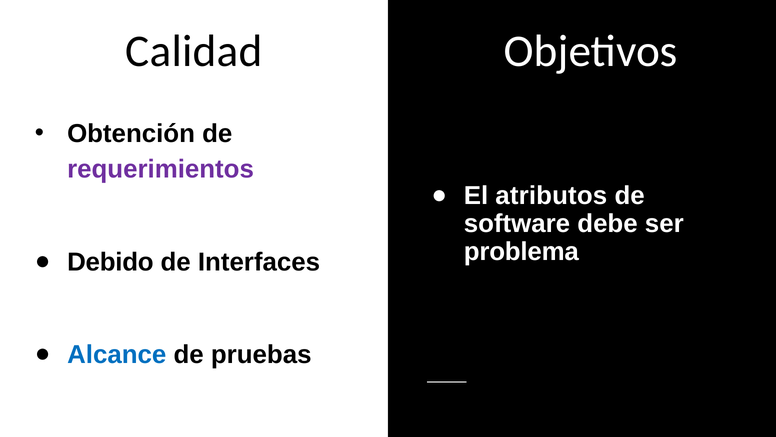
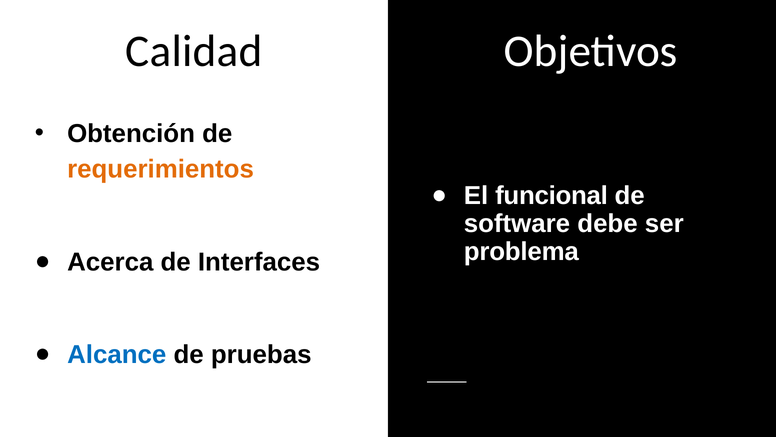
requerimientos colour: purple -> orange (161, 169)
atributos: atributos -> funcional (552, 195)
Debido: Debido -> Acerca (110, 262)
